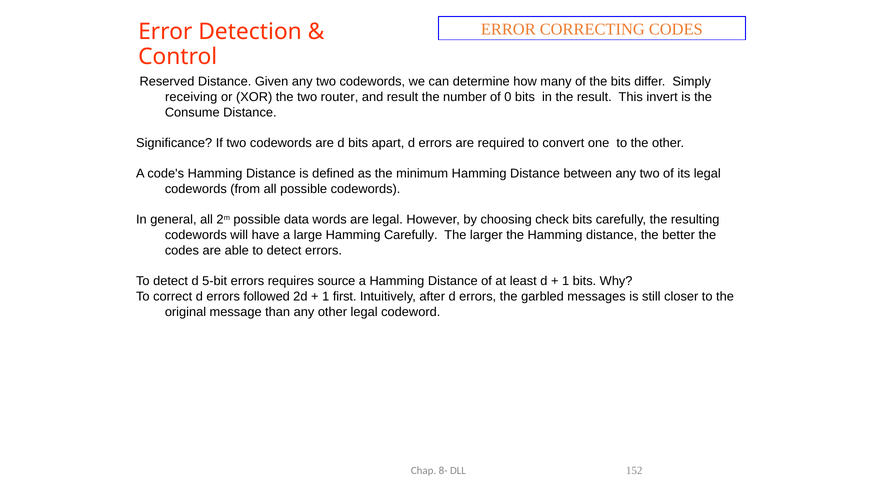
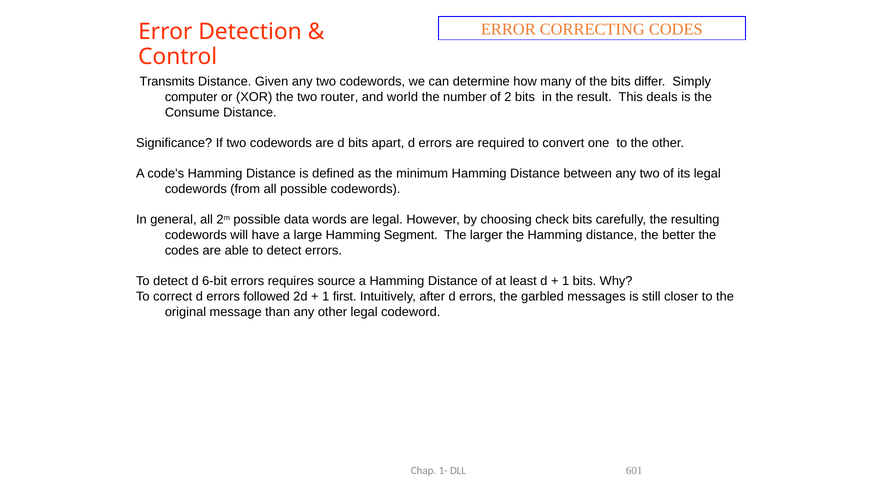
Reserved: Reserved -> Transmits (167, 82)
receiving: receiving -> computer (191, 97)
and result: result -> world (402, 97)
0: 0 -> 2 (508, 97)
invert: invert -> deals (662, 97)
Hamming Carefully: Carefully -> Segment (411, 235)
5-bit: 5-bit -> 6-bit (215, 281)
8-: 8- -> 1- (443, 471)
152: 152 -> 601 (634, 471)
